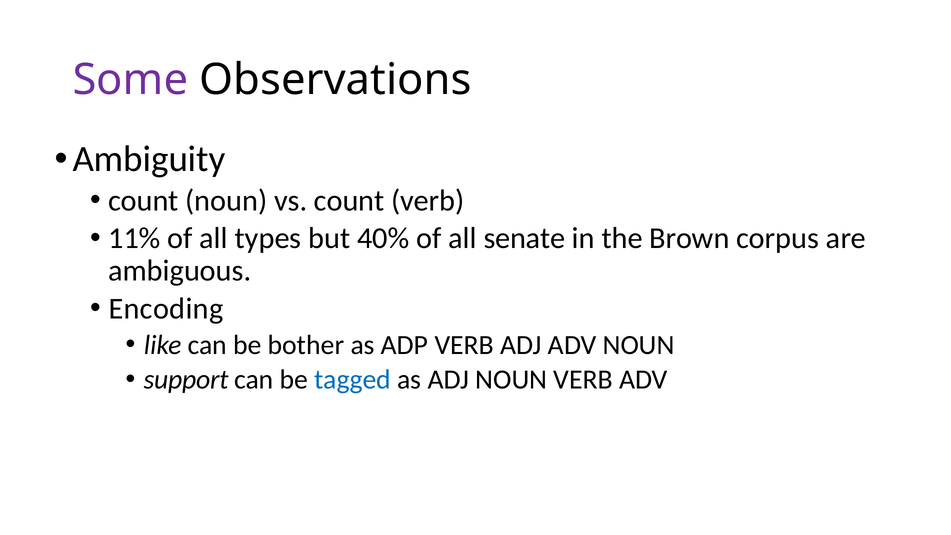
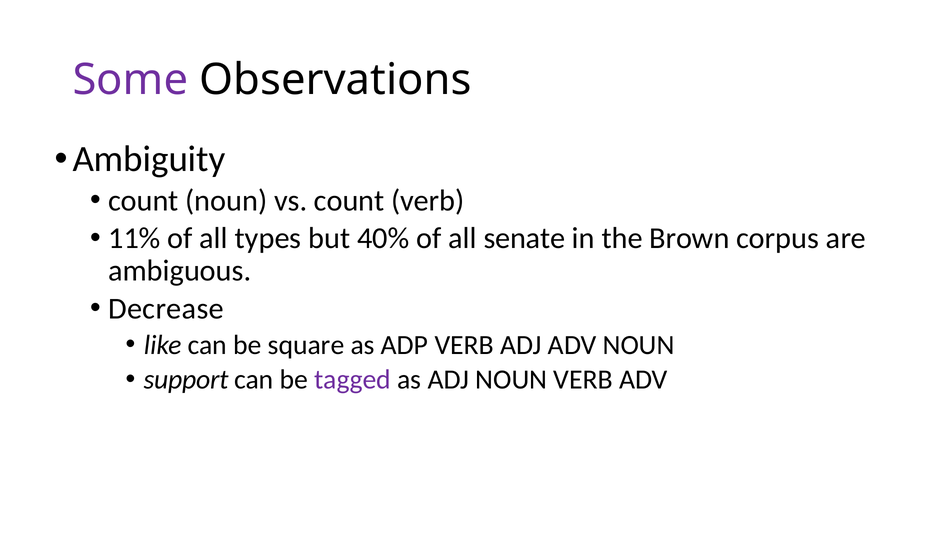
Encoding: Encoding -> Decrease (166, 309)
bother: bother -> square (306, 345)
tagged colour: blue -> purple (353, 380)
